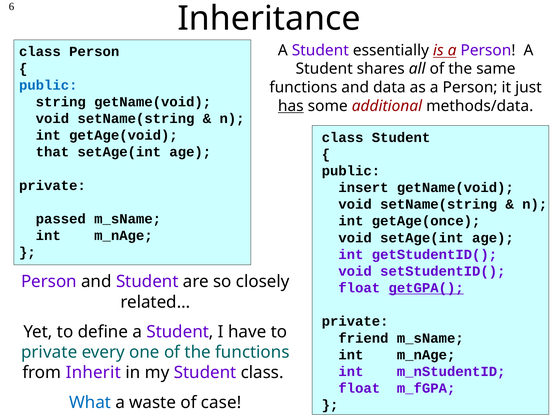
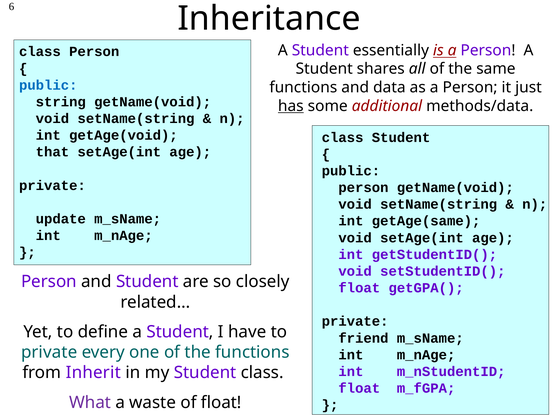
insert: insert -> person (363, 188)
passed: passed -> update (61, 219)
getAge(once: getAge(once -> getAge(same (426, 221)
getGPA( underline: present -> none (426, 288)
What colour: blue -> purple (90, 402)
of case: case -> float (221, 402)
